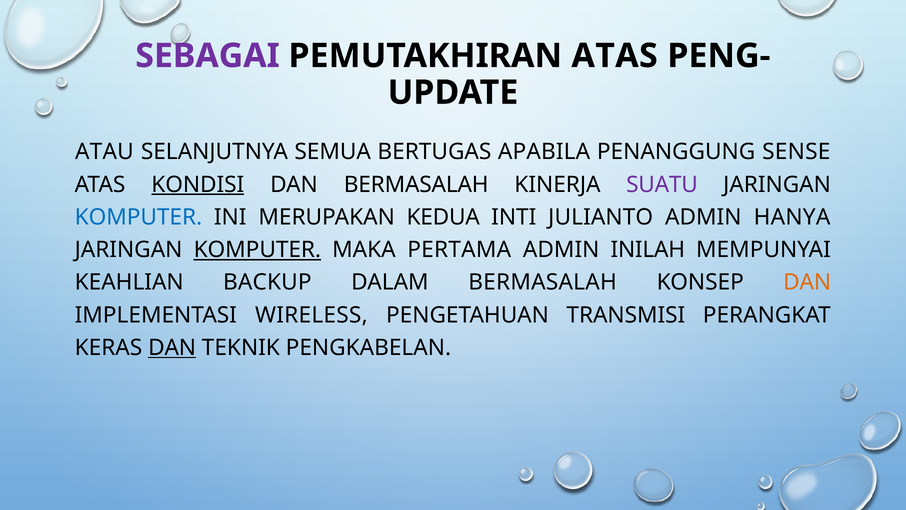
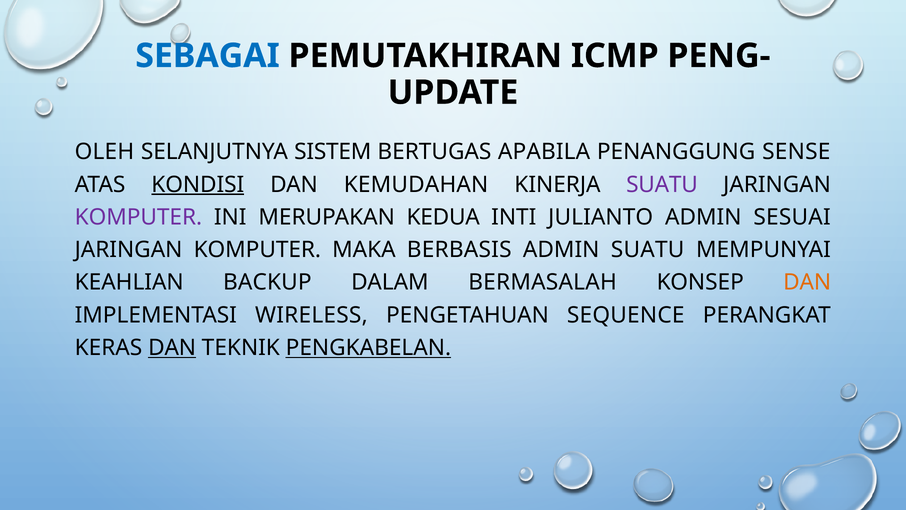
SEBAGAI colour: purple -> blue (208, 56)
PEMUTAKHIRAN ATAS: ATAS -> ICMP (615, 56)
ATAU: ATAU -> OLEH (104, 152)
SEMUA: SEMUA -> SISTEM (333, 152)
DAN BERMASALAH: BERMASALAH -> KEMUDAHAN (416, 184)
KOMPUTER colour: blue -> purple (138, 217)
HANYA: HANYA -> SESUAI (792, 217)
KOMPUTER underline: present -> none (257, 250)
PERTAMA: PERTAMA -> BERBASIS (459, 250)
ADMIN INILAH: INILAH -> SUATU (648, 250)
TRANSMISI: TRANSMISI -> SEQUENCE (626, 315)
PENGKABELAN underline: none -> present (368, 348)
